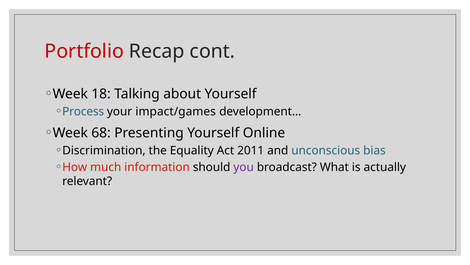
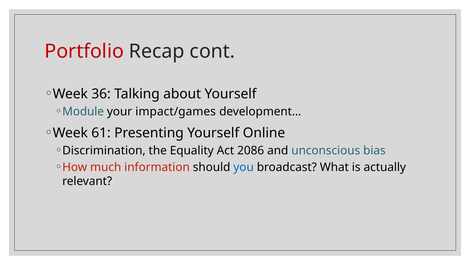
18: 18 -> 36 (101, 94)
Process: Process -> Module (83, 111)
68: 68 -> 61 (101, 133)
2011: 2011 -> 2086 (251, 150)
you colour: purple -> blue (244, 167)
